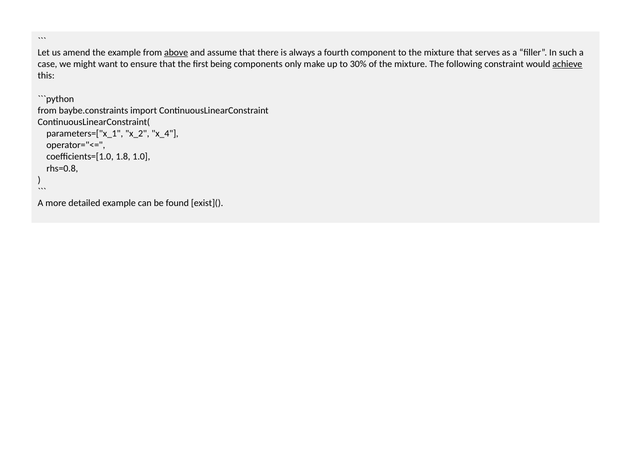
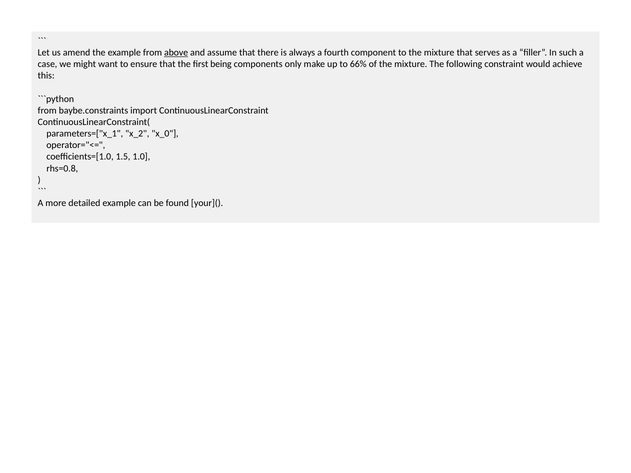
30%: 30% -> 66% (358, 64)
achieve underline: present -> none (567, 64)
x_4: x_4 -> x_0 (165, 134)
1.8: 1.8 -> 1.5 (123, 157)
exist](: exist]( -> your]( (207, 203)
